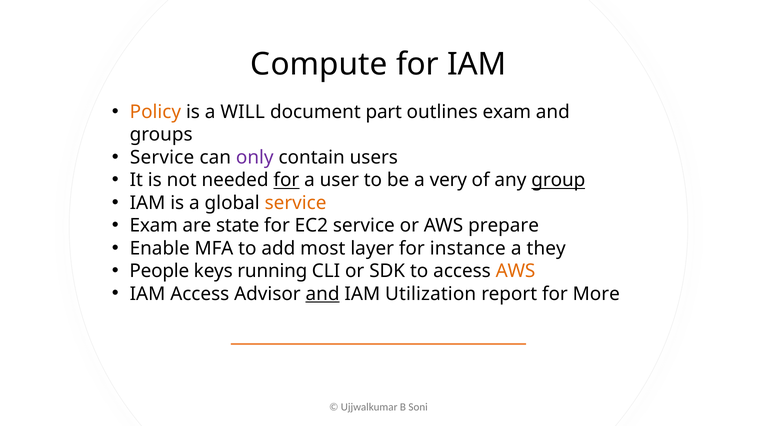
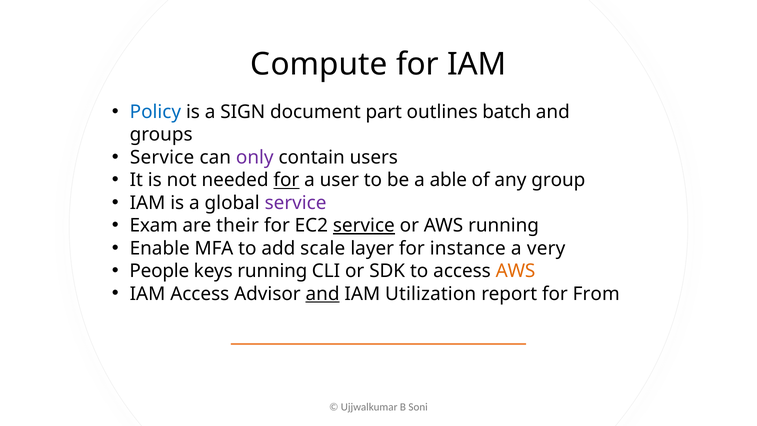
Policy colour: orange -> blue (155, 112)
WILL: WILL -> SIGN (243, 112)
outlines exam: exam -> batch (507, 112)
very: very -> able (448, 180)
group underline: present -> none (558, 180)
service colour: orange -> purple (296, 203)
state: state -> their (238, 226)
service underline: none -> present (364, 226)
AWS prepare: prepare -> running (504, 226)
most: most -> scale (323, 248)
they: they -> very (546, 248)
More: More -> From (596, 294)
